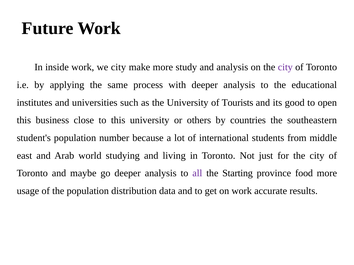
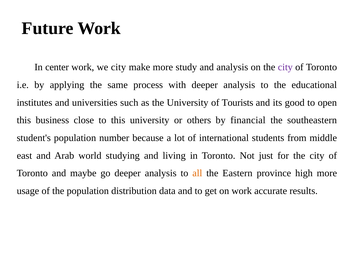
inside: inside -> center (57, 67)
countries: countries -> financial (248, 120)
all colour: purple -> orange (197, 174)
Starting: Starting -> Eastern (237, 174)
food: food -> high (304, 174)
